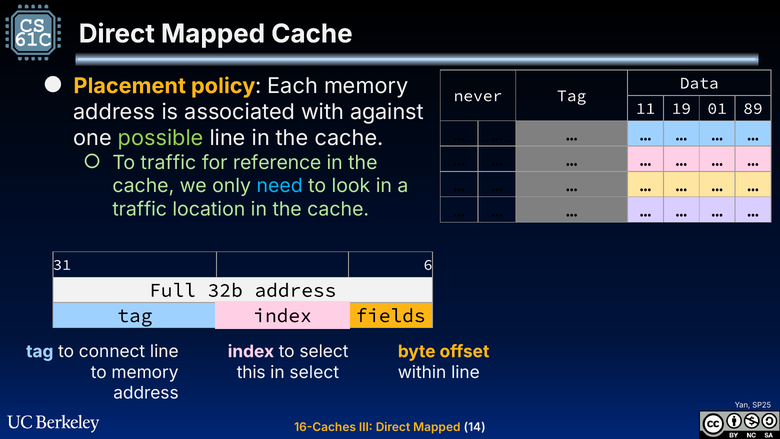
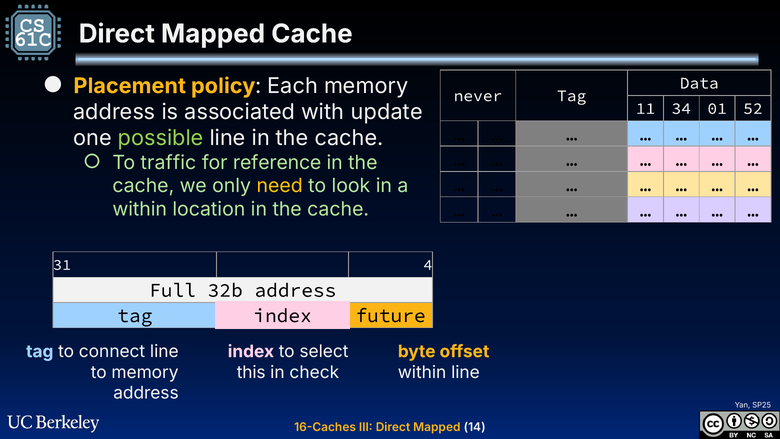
against: against -> update (387, 112)
19: 19 -> 34 (681, 108)
89: 89 -> 52 (753, 108)
need colour: light blue -> yellow (280, 186)
traffic: traffic -> within (140, 209)
6: 6 -> 4 (428, 265)
fields: fields -> future (391, 315)
in select: select -> check (314, 372)
